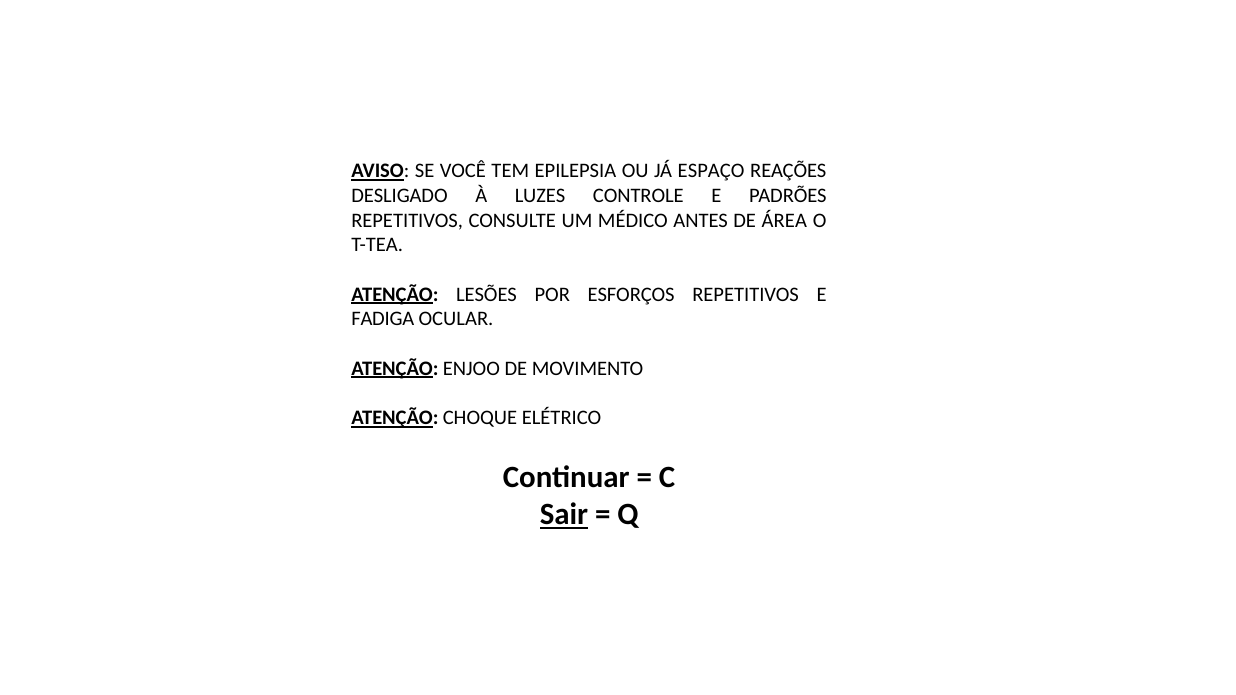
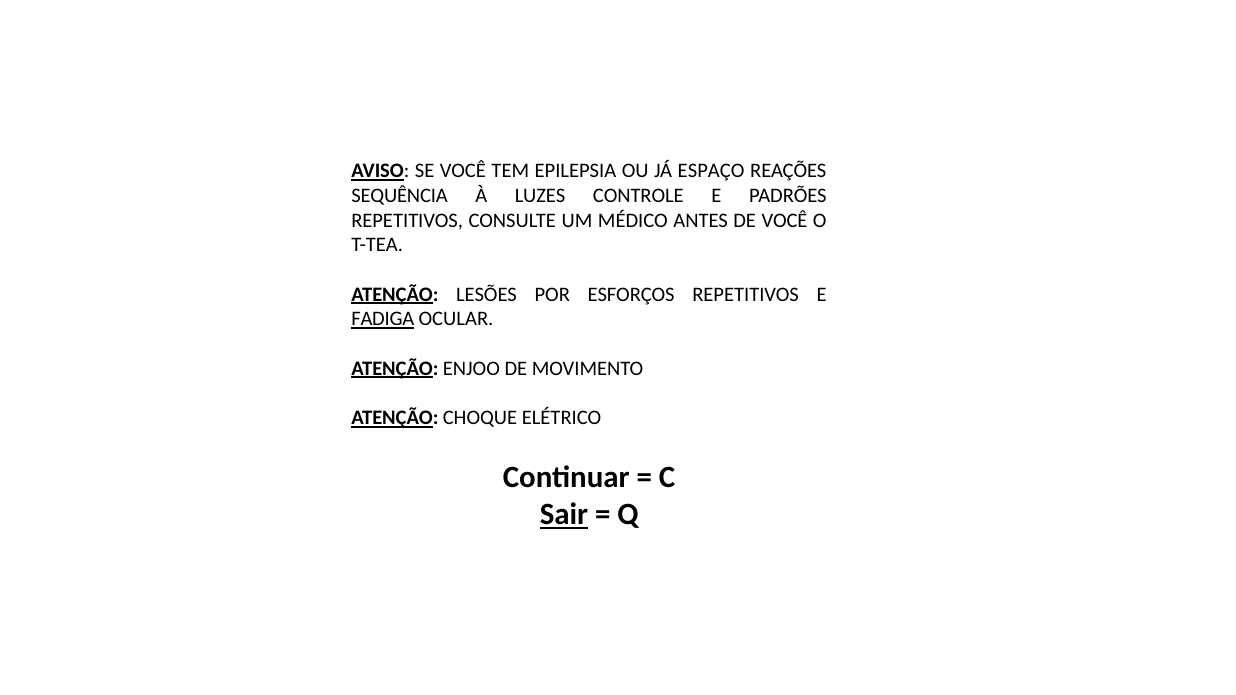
DESLIGADO: DESLIGADO -> SEQUÊNCIA (400, 196)
DE ÁREA: ÁREA -> VOCÊ (785, 220)
FADIGA underline: none -> present (383, 319)
